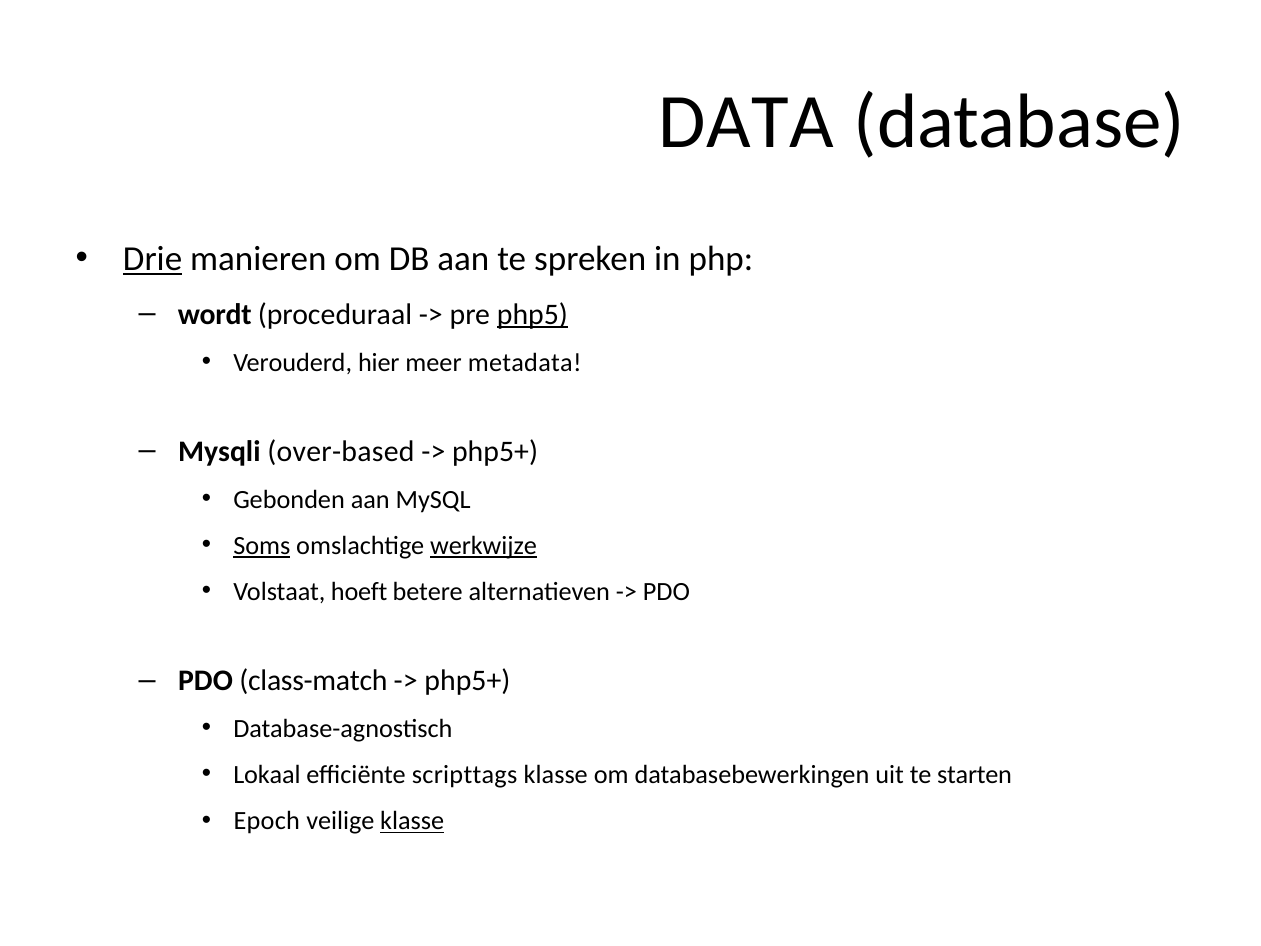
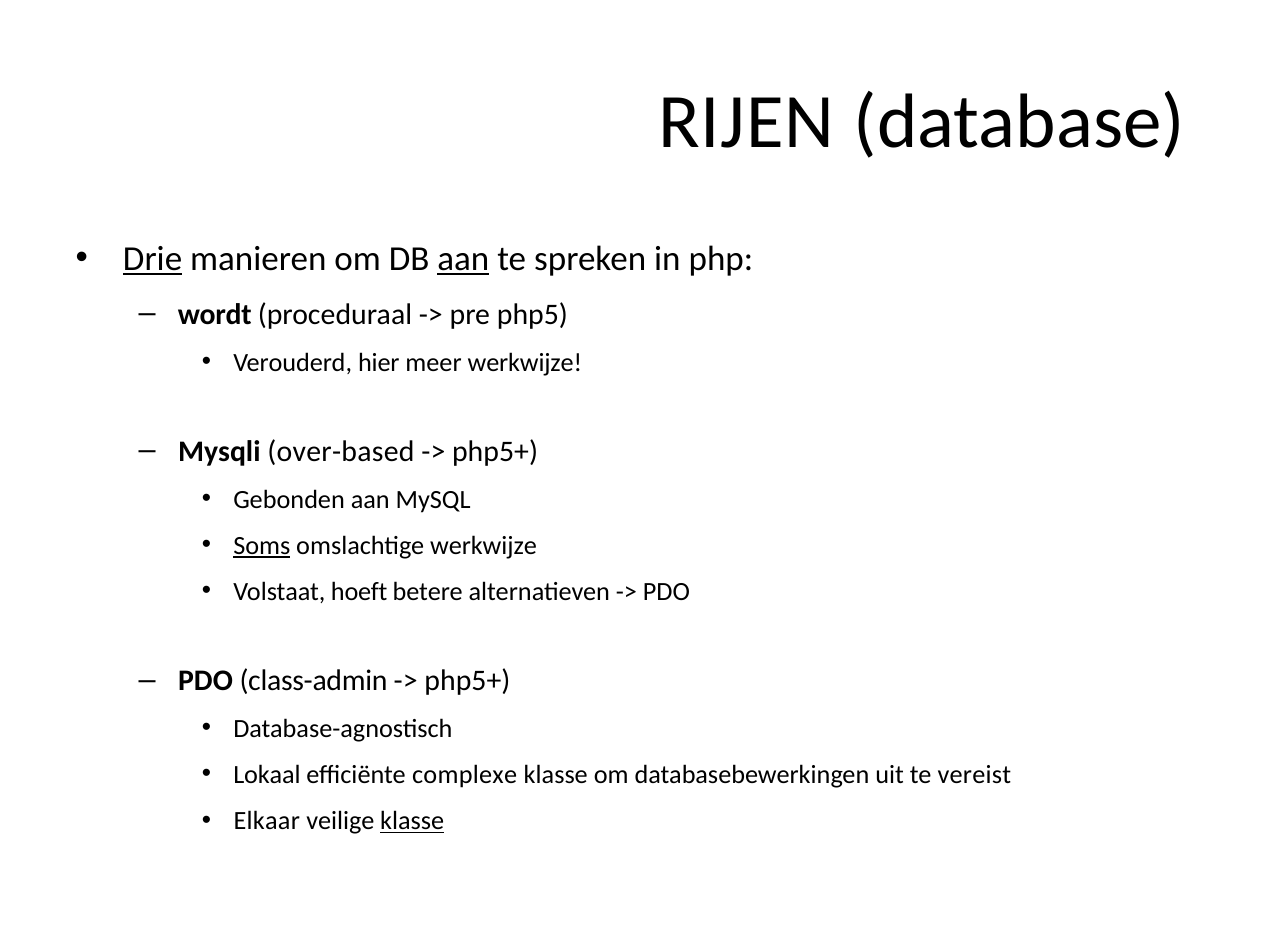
DATA: DATA -> RIJEN (746, 122)
aan underline: none -> present (463, 259)
php5 underline: present -> none (532, 314)
meer metadata: metadata -> werkwijze (525, 362)
werkwijze underline: present -> none (484, 545)
class-match: class-match -> class-admin (313, 680)
scripttags: scripttags -> complexe (465, 775)
starten: starten -> vereist (974, 775)
Epoch: Epoch -> Elkaar (267, 821)
